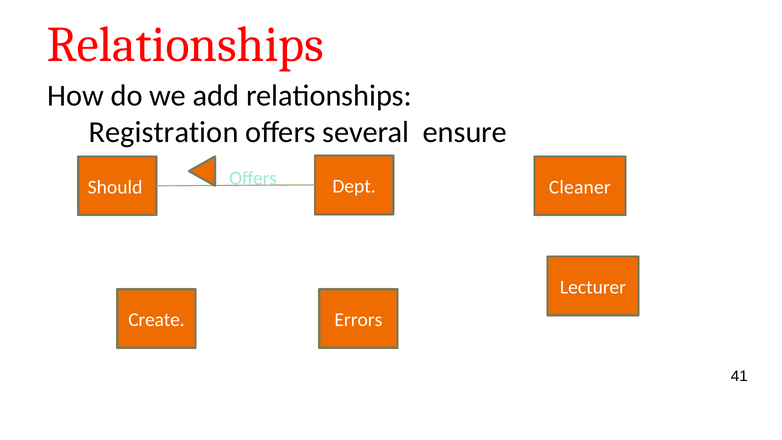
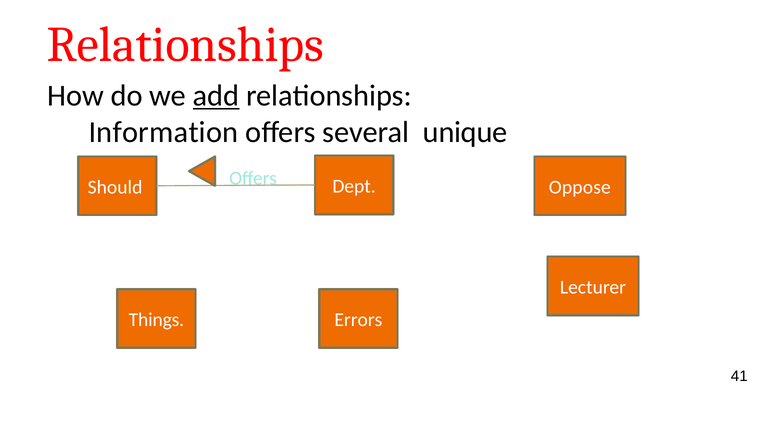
add underline: none -> present (216, 96)
Registration: Registration -> Information (163, 132)
ensure: ensure -> unique (465, 132)
Cleaner: Cleaner -> Oppose (580, 187)
Create: Create -> Things (156, 320)
